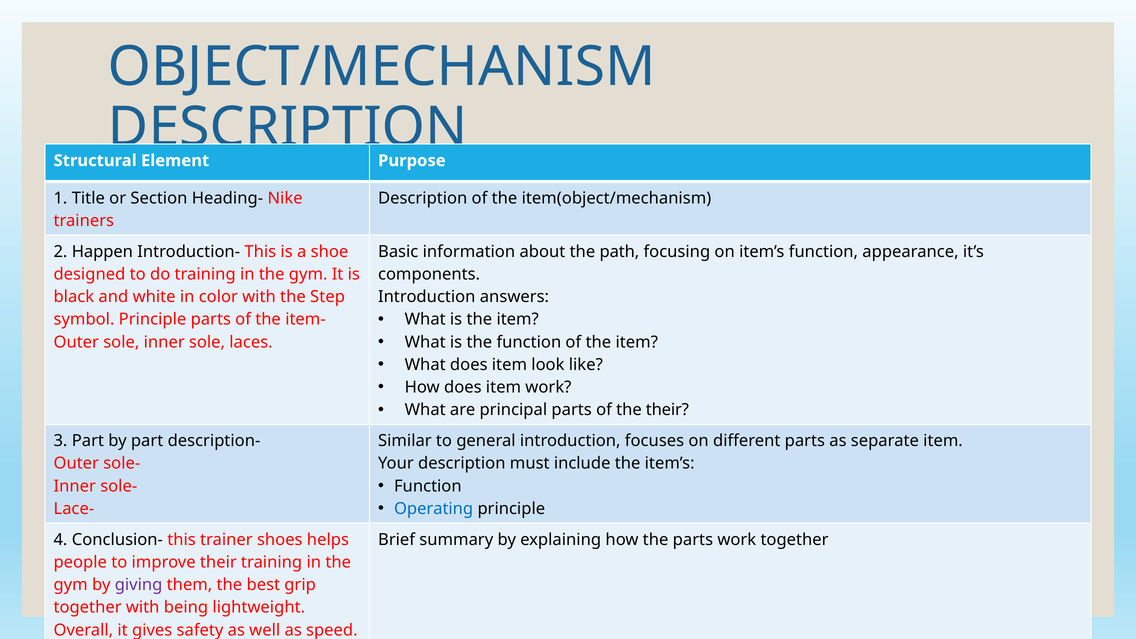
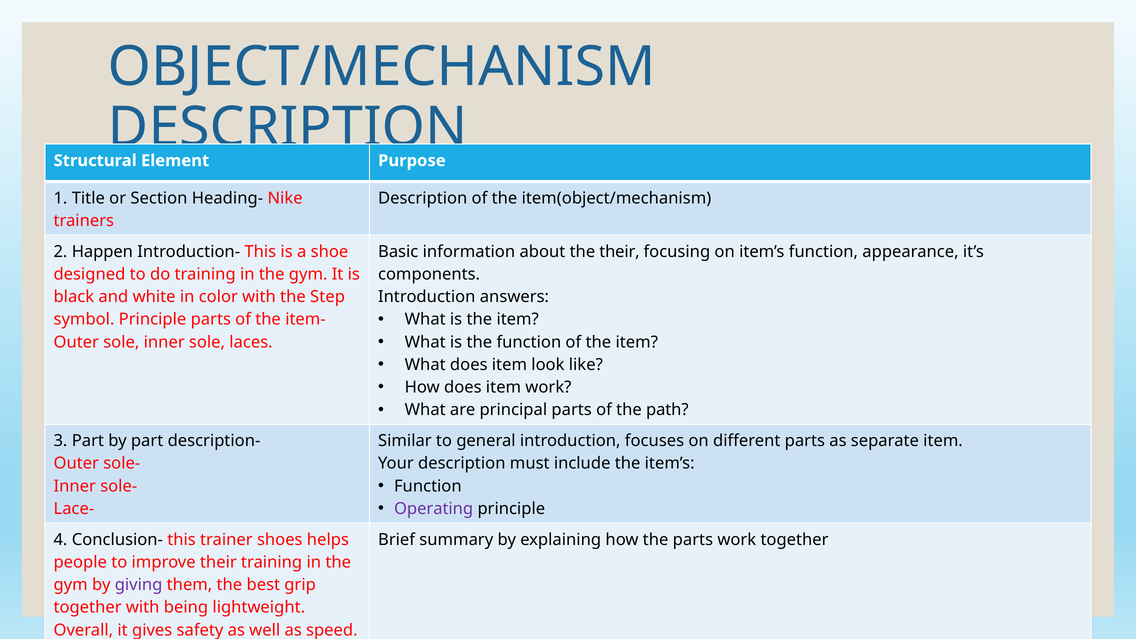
the path: path -> their (619, 252)
the their: their -> path (667, 410)
Operating colour: blue -> purple (434, 509)
